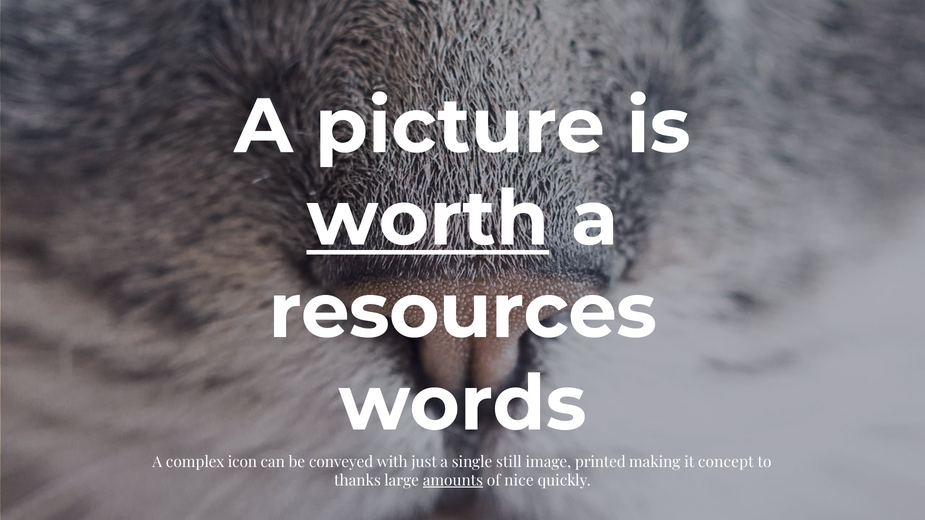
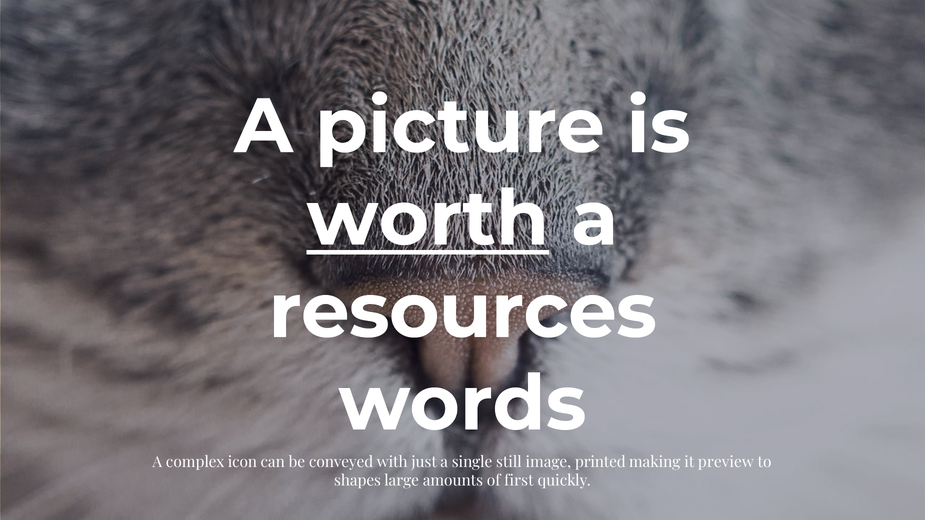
concept: concept -> preview (726, 462)
thanks: thanks -> shapes (358, 481)
amounts underline: present -> none (453, 481)
nice: nice -> first (519, 481)
